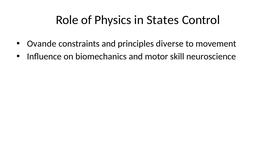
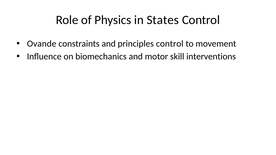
principles diverse: diverse -> control (170, 44)
neuroscience: neuroscience -> interventions (211, 57)
